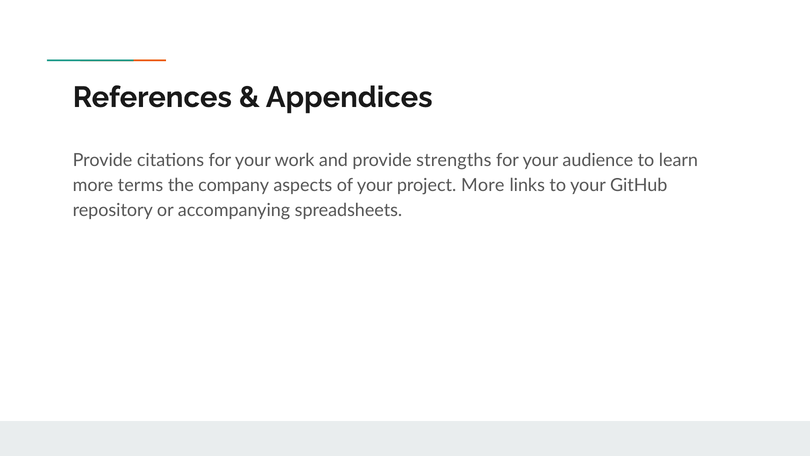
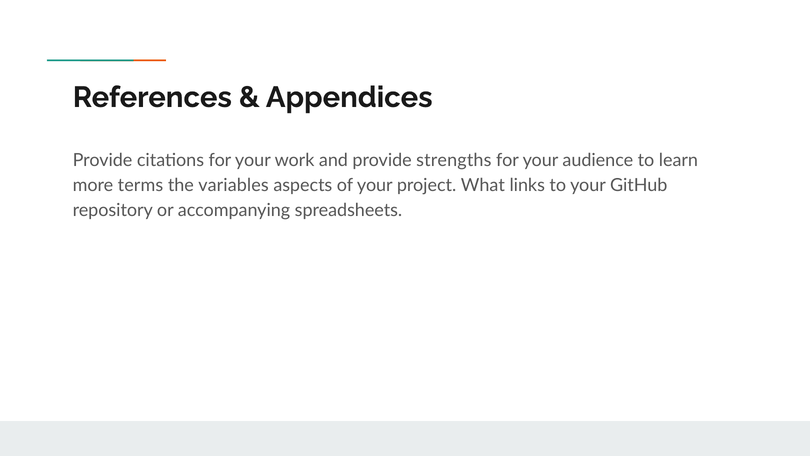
company: company -> variables (234, 185)
project More: More -> What (483, 185)
